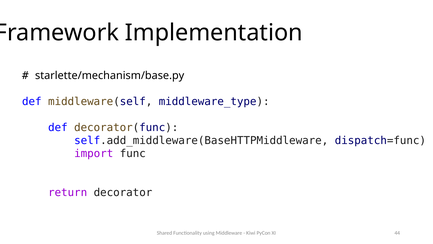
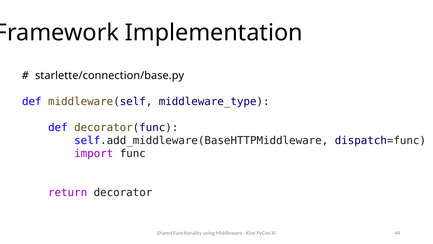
starlette/mechanism/base.py: starlette/mechanism/base.py -> starlette/connection/base.py (110, 75)
